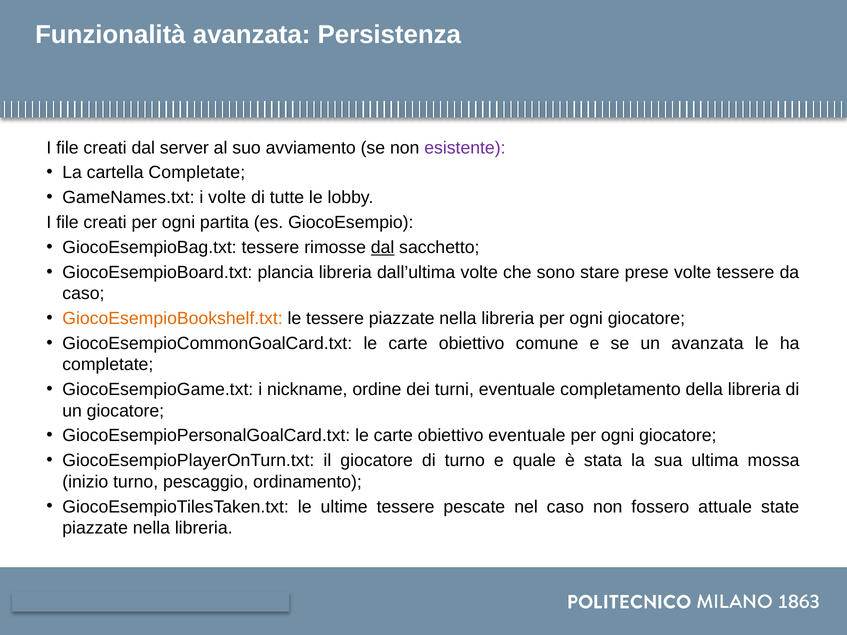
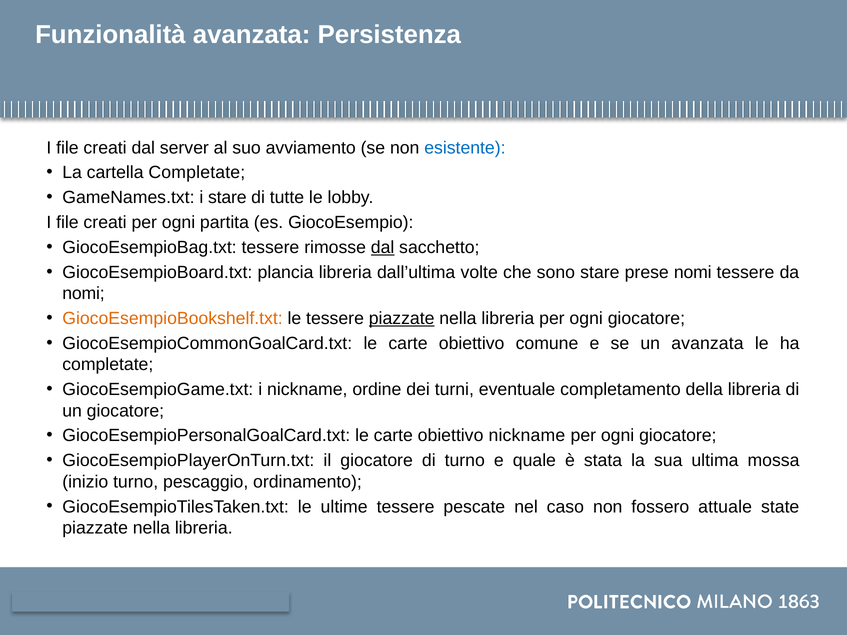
esistente colour: purple -> blue (465, 148)
i volte: volte -> stare (227, 198)
prese volte: volte -> nomi (693, 273)
caso: caso -> nomi (83, 294)
piazzate underline: none -> present (402, 319)
obiettivo eventuale: eventuale -> nickname (527, 436)
